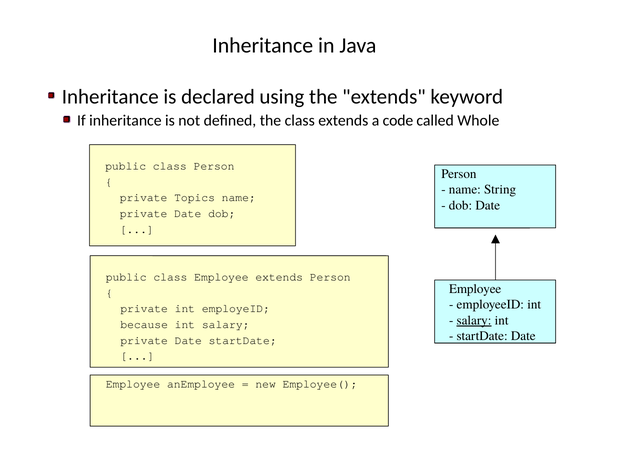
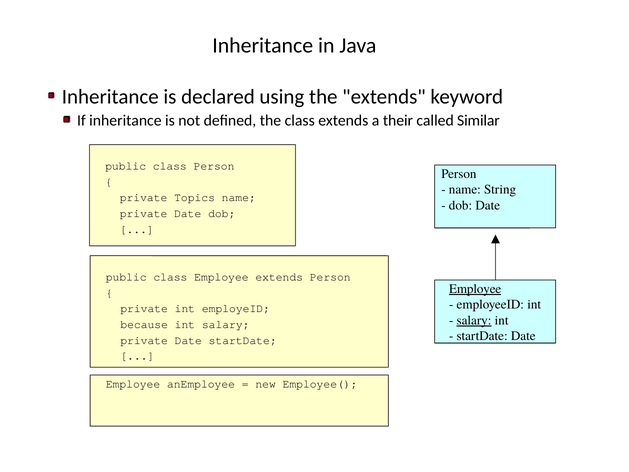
code: code -> their (398, 121)
Whole: Whole -> Similar (478, 121)
Employee underline: none -> present (475, 289)
